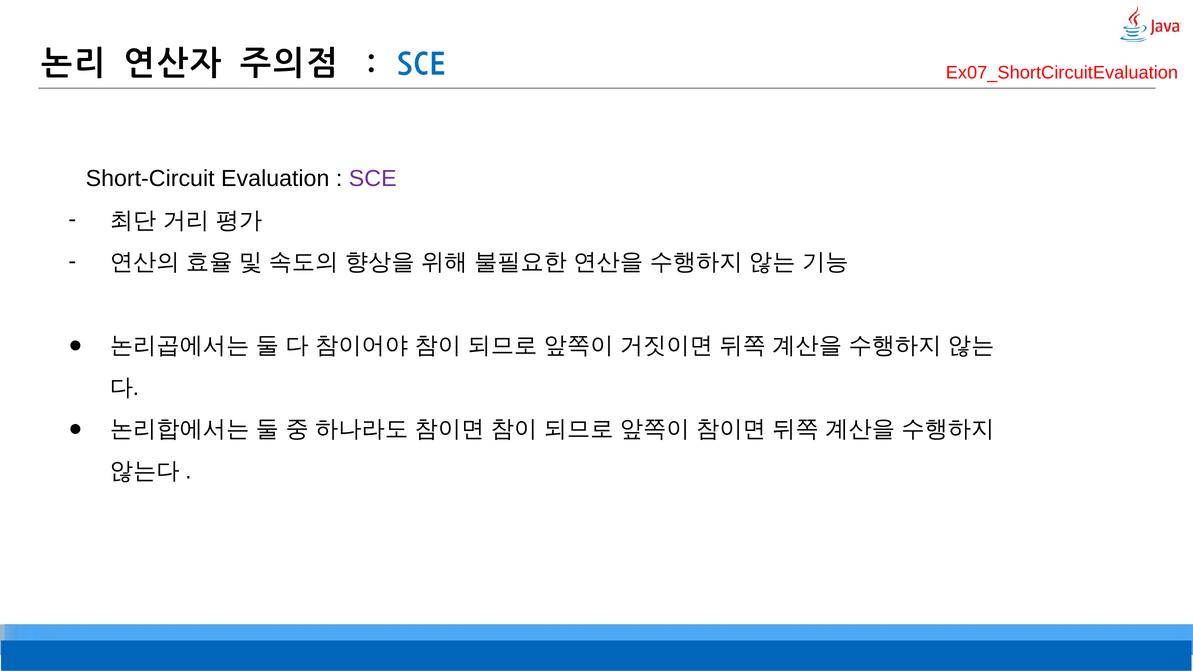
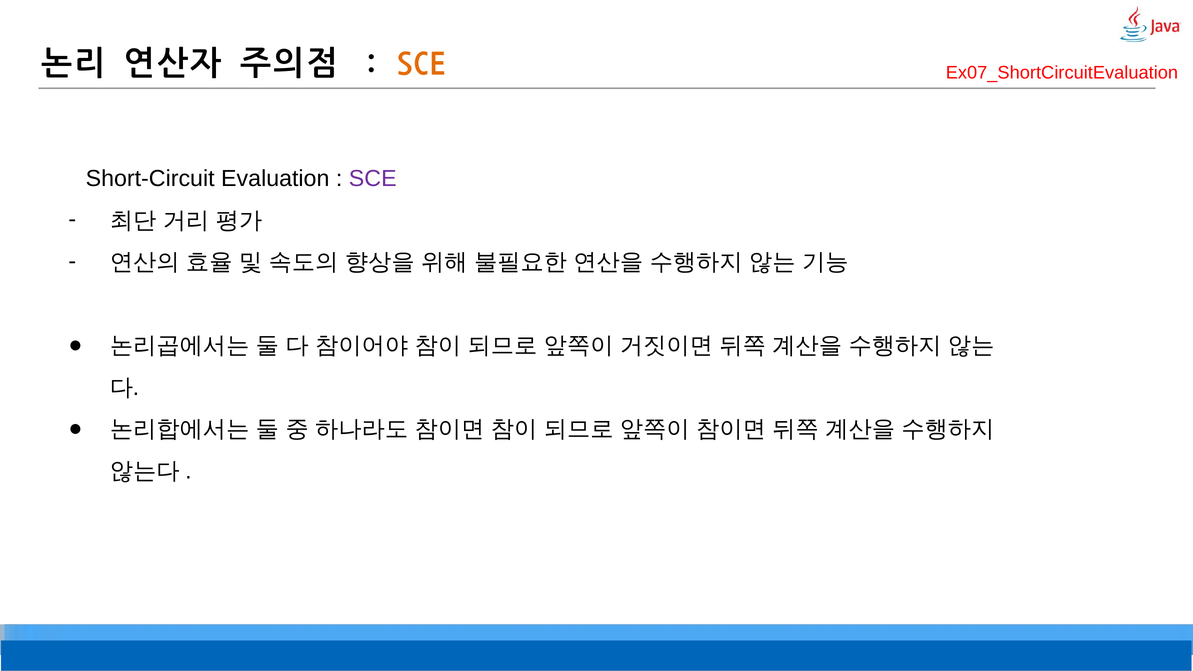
SCE colour: blue -> orange (421, 62)
